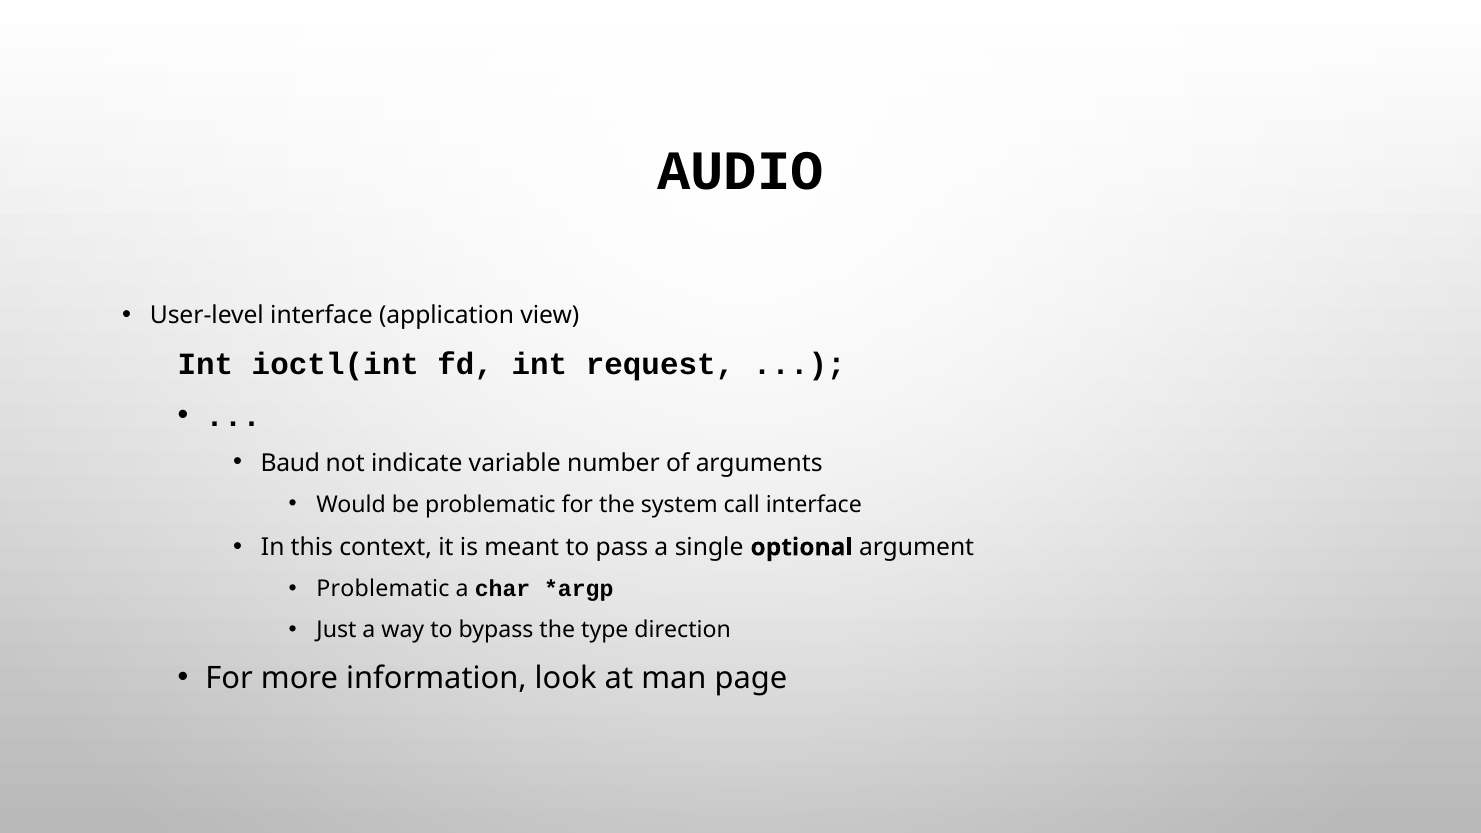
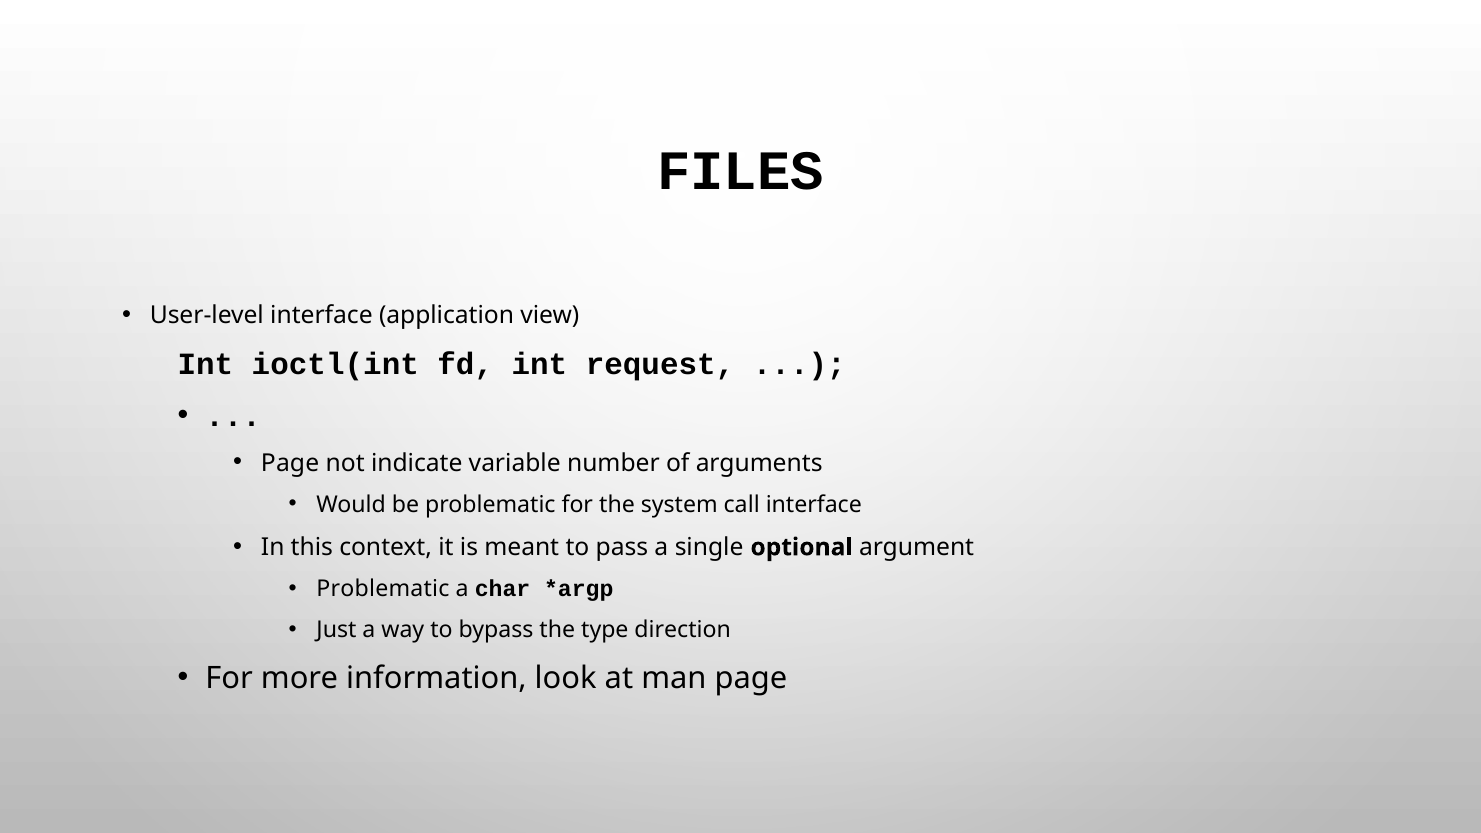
AUDIO: AUDIO -> FILES (740, 172)
Baud: Baud -> Page (290, 463)
